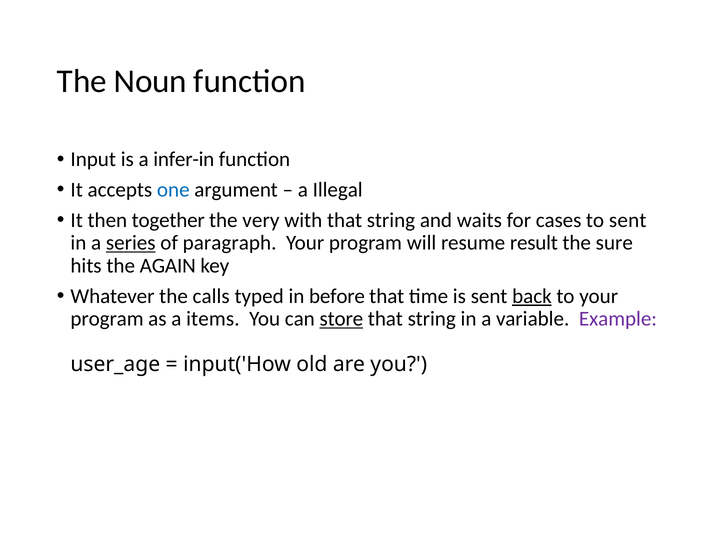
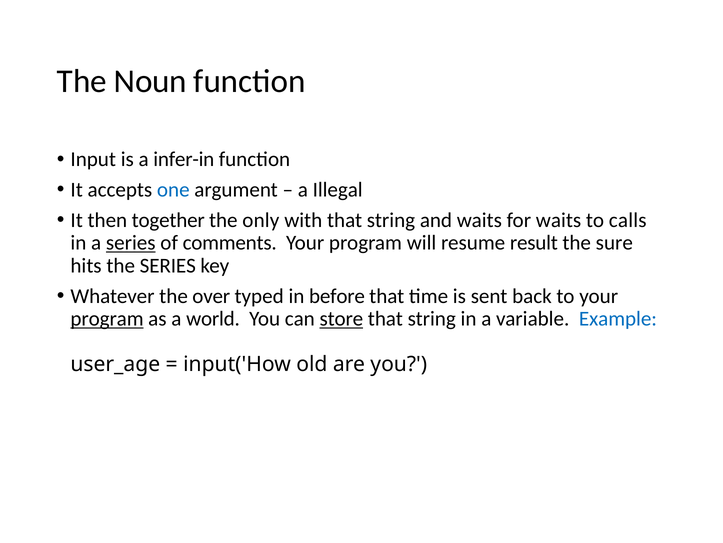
very: very -> only (261, 220)
for cases: cases -> waits (559, 220)
to sent: sent -> calls (628, 220)
paragraph: paragraph -> comments (230, 243)
the AGAIN: AGAIN -> SERIES (168, 265)
calls: calls -> over (211, 296)
back underline: present -> none (532, 296)
program underline: none -> present (107, 318)
items: items -> world (213, 318)
Example colour: purple -> blue (618, 318)
